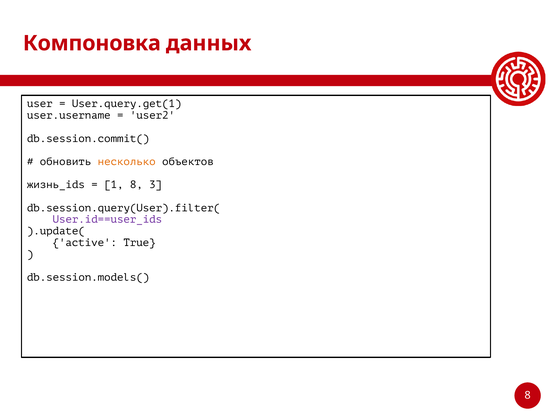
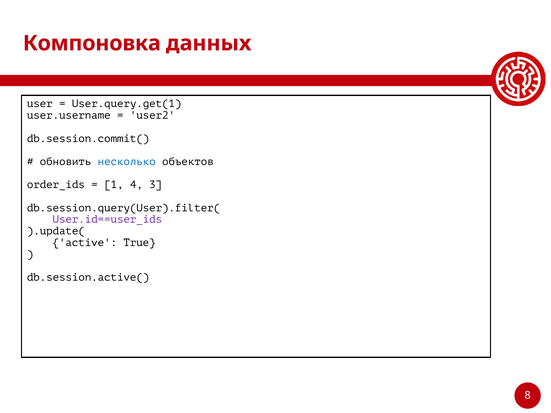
несколько colour: orange -> blue (127, 162)
жизнь_ids: жизнь_ids -> order_ids (56, 185)
1 8: 8 -> 4 (136, 185)
db.session.models(: db.session.models( -> db.session.active( (88, 277)
